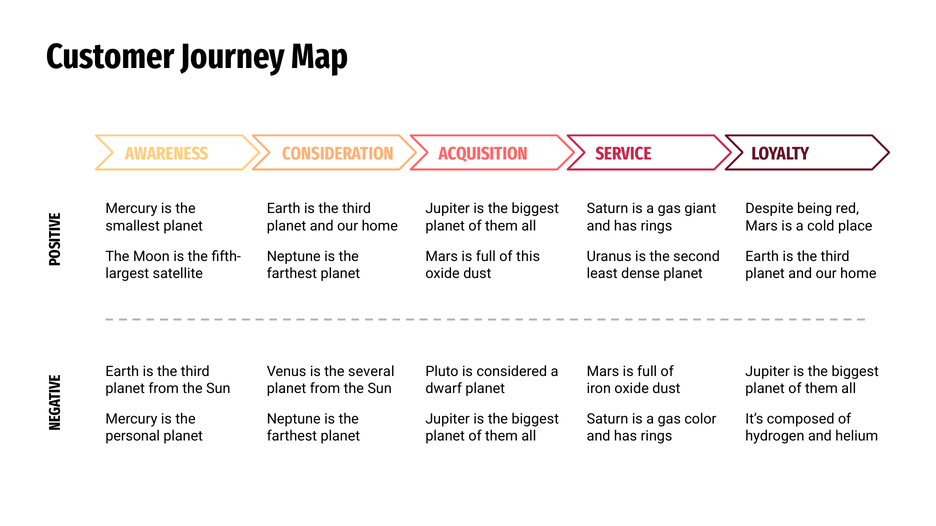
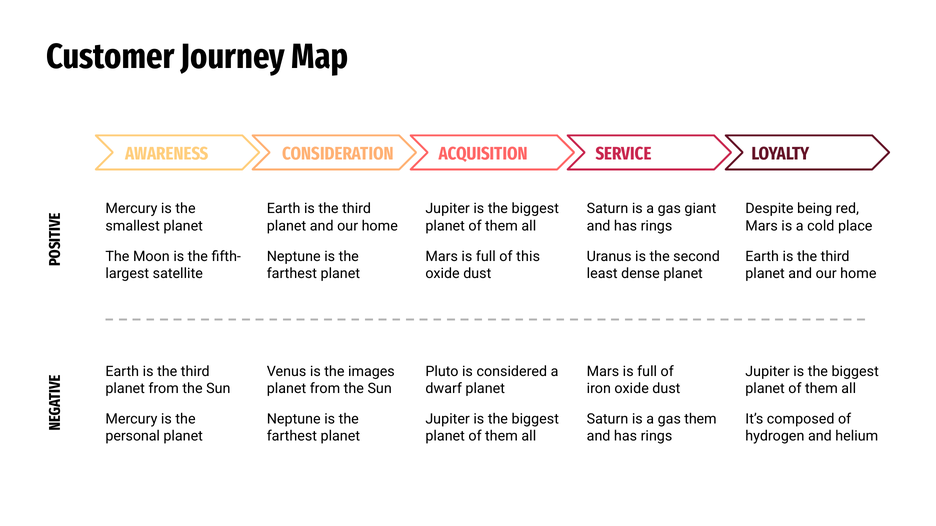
several: several -> images (371, 372)
gas color: color -> them (700, 419)
